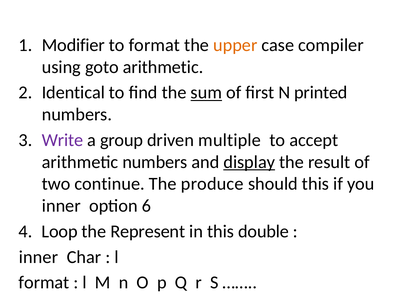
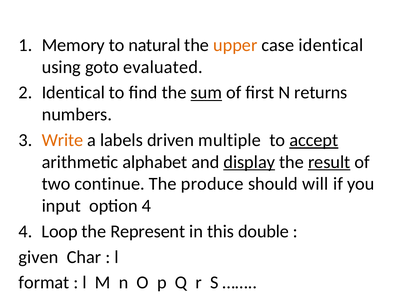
Modifier: Modifier -> Memory (73, 45)
to format: format -> natural (154, 45)
case compiler: compiler -> identical (331, 45)
goto arithmetic: arithmetic -> evaluated (163, 67)
printed: printed -> returns (321, 93)
Write colour: purple -> orange (62, 140)
group: group -> labels (121, 140)
accept underline: none -> present (314, 140)
arithmetic numbers: numbers -> alphabet (155, 162)
result underline: none -> present (329, 162)
should this: this -> will (315, 184)
inner: inner -> input (61, 206)
option 6: 6 -> 4 (146, 206)
inner: inner -> given (39, 257)
